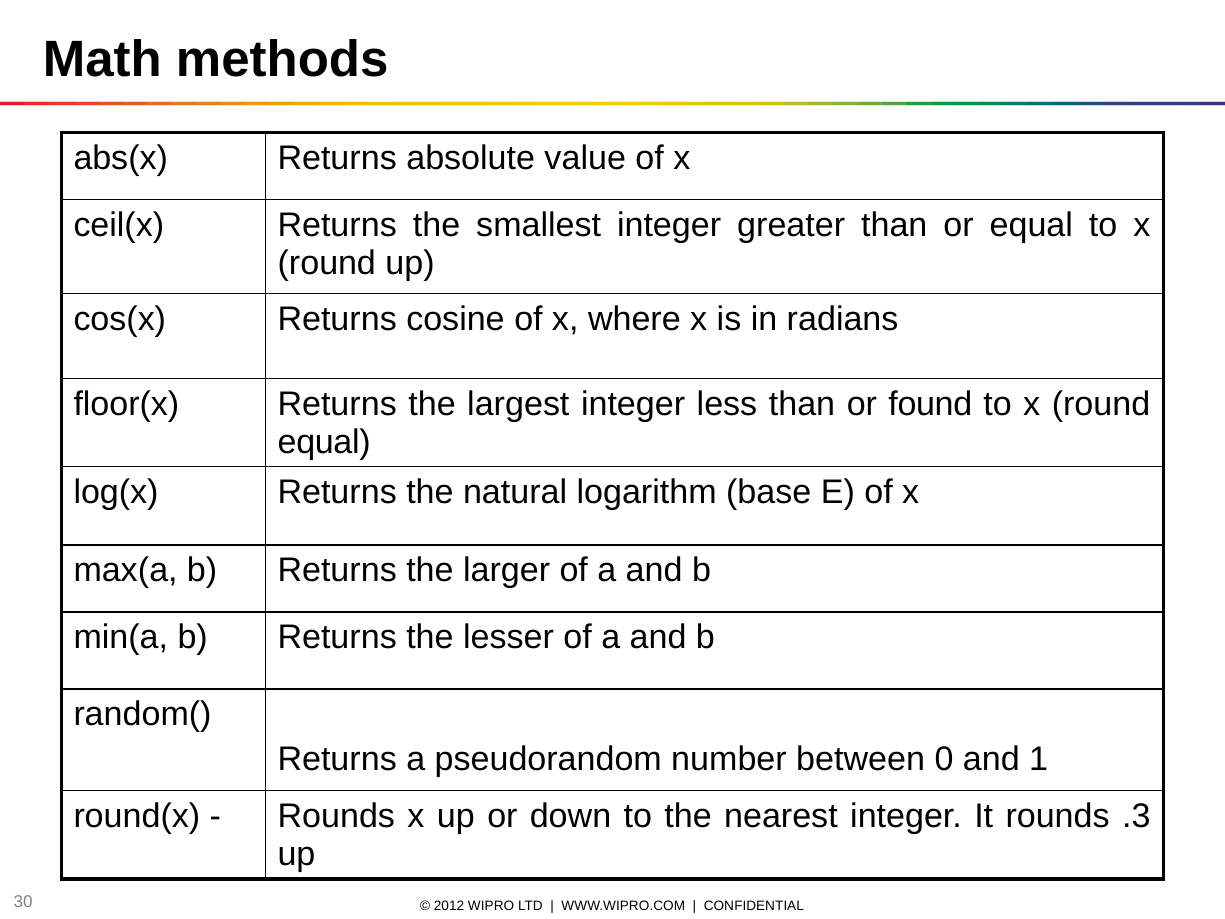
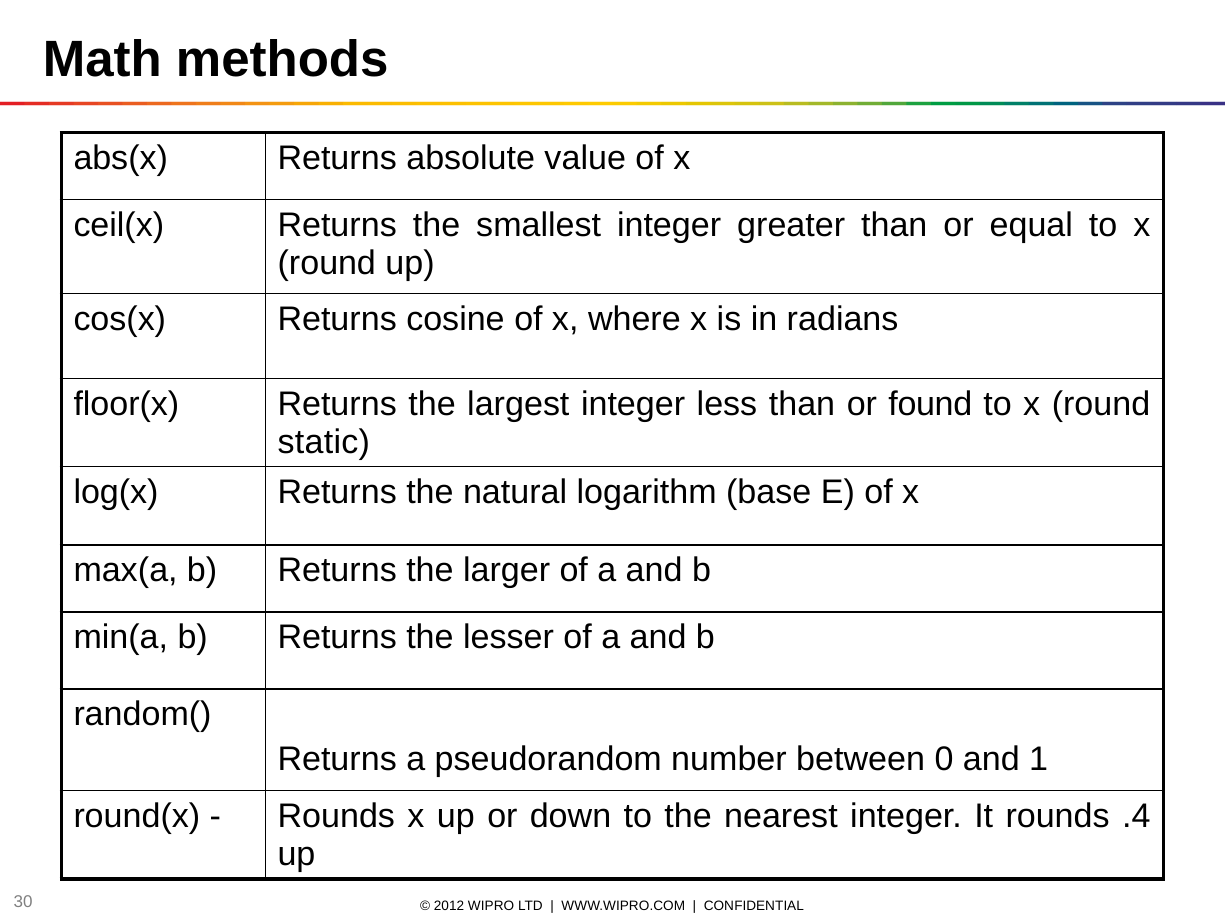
equal: equal -> static (324, 442)
.3: .3 -> .4 (1136, 816)
